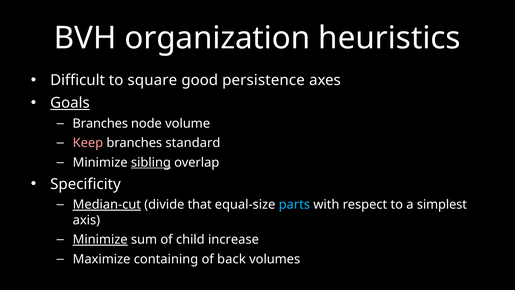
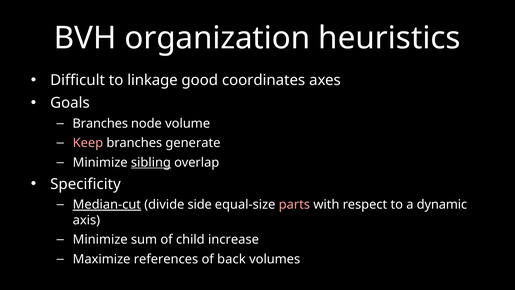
square: square -> linkage (152, 80)
persistence: persistence -> coordinates (264, 80)
Goals underline: present -> none (70, 103)
standard: standard -> generate (193, 143)
that: that -> side (200, 204)
parts colour: light blue -> pink (294, 204)
simplest: simplest -> dynamic (442, 204)
Minimize underline: present -> none (100, 239)
containing: containing -> references (166, 259)
